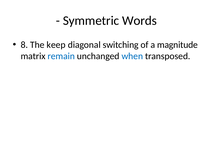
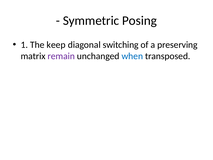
Words: Words -> Posing (139, 21)
8: 8 -> 1 (24, 45)
magnitude: magnitude -> preserving (177, 45)
remain colour: blue -> purple (61, 56)
